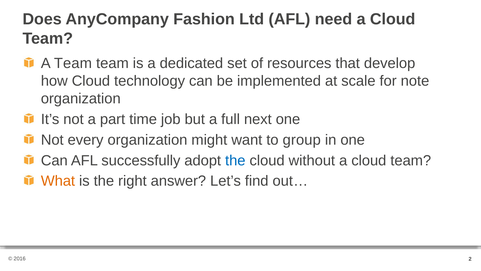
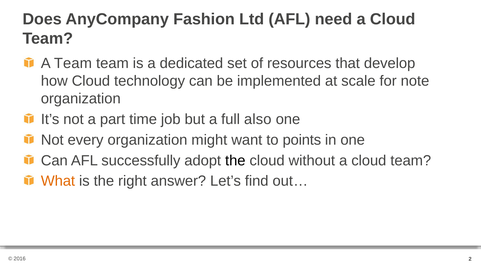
next: next -> also (258, 119)
group: group -> points (302, 140)
the colour: blue -> black (235, 160)
